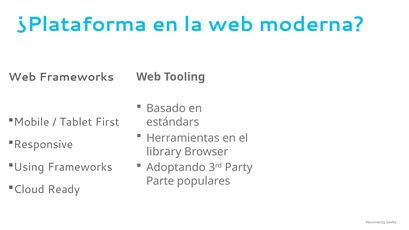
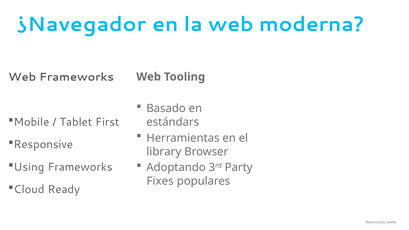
¿Plataforma: ¿Plataforma -> ¿Navegador (82, 24)
Parte: Parte -> Fixes (160, 181)
